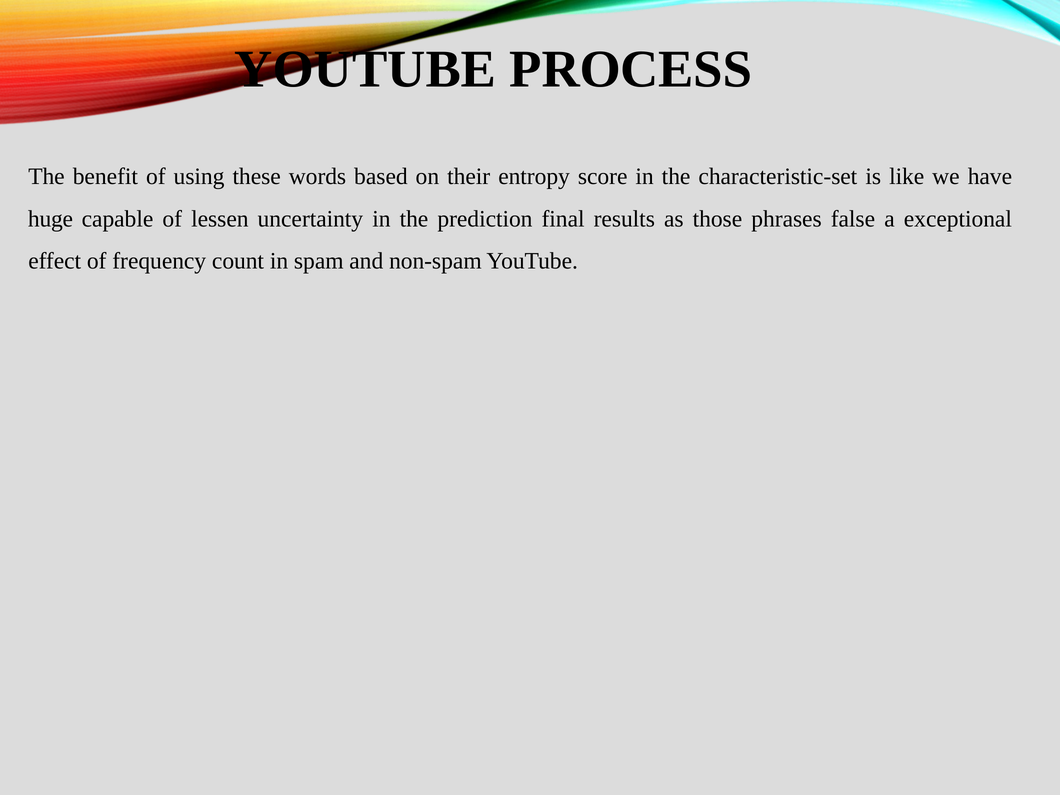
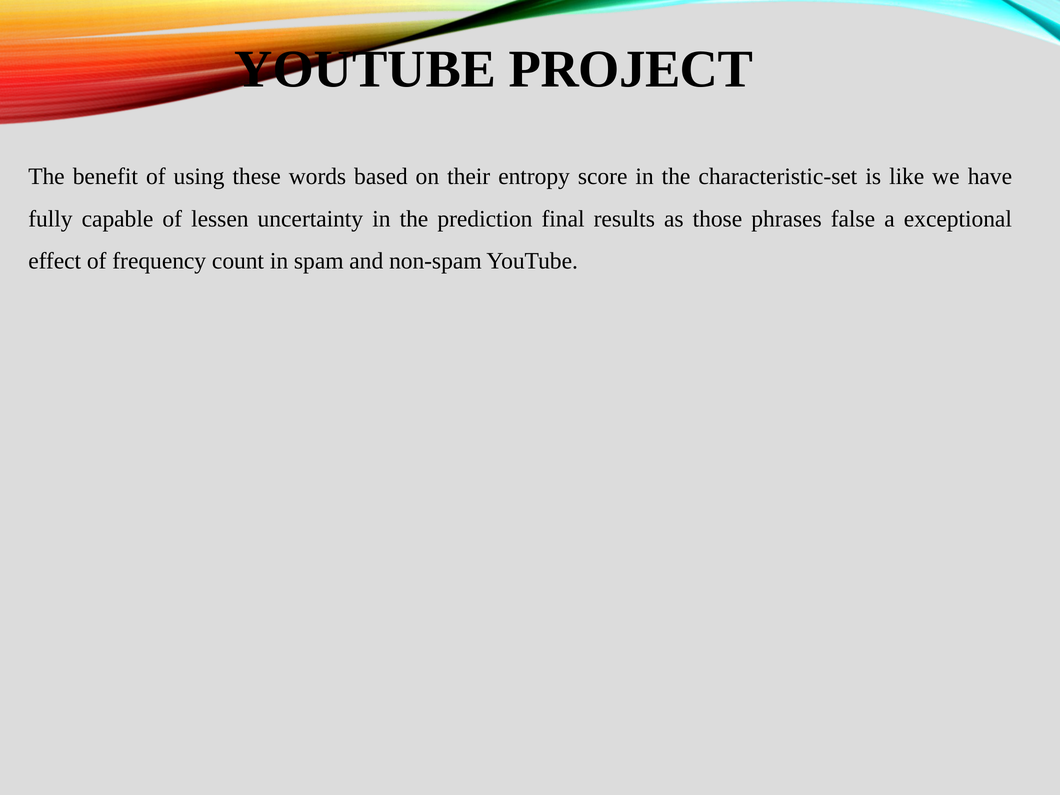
PROCESS: PROCESS -> PROJECT (631, 69)
huge: huge -> fully (50, 219)
